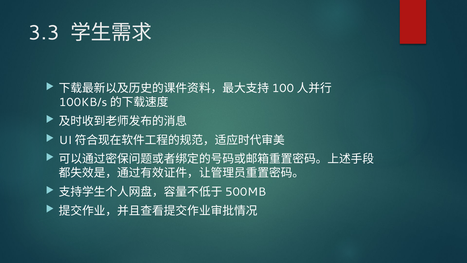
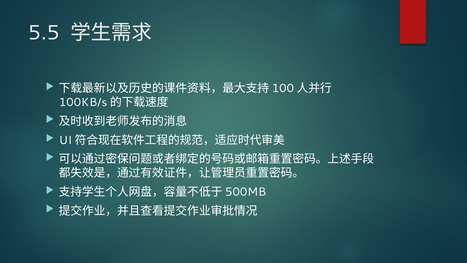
3.3: 3.3 -> 5.5 (44, 33)
